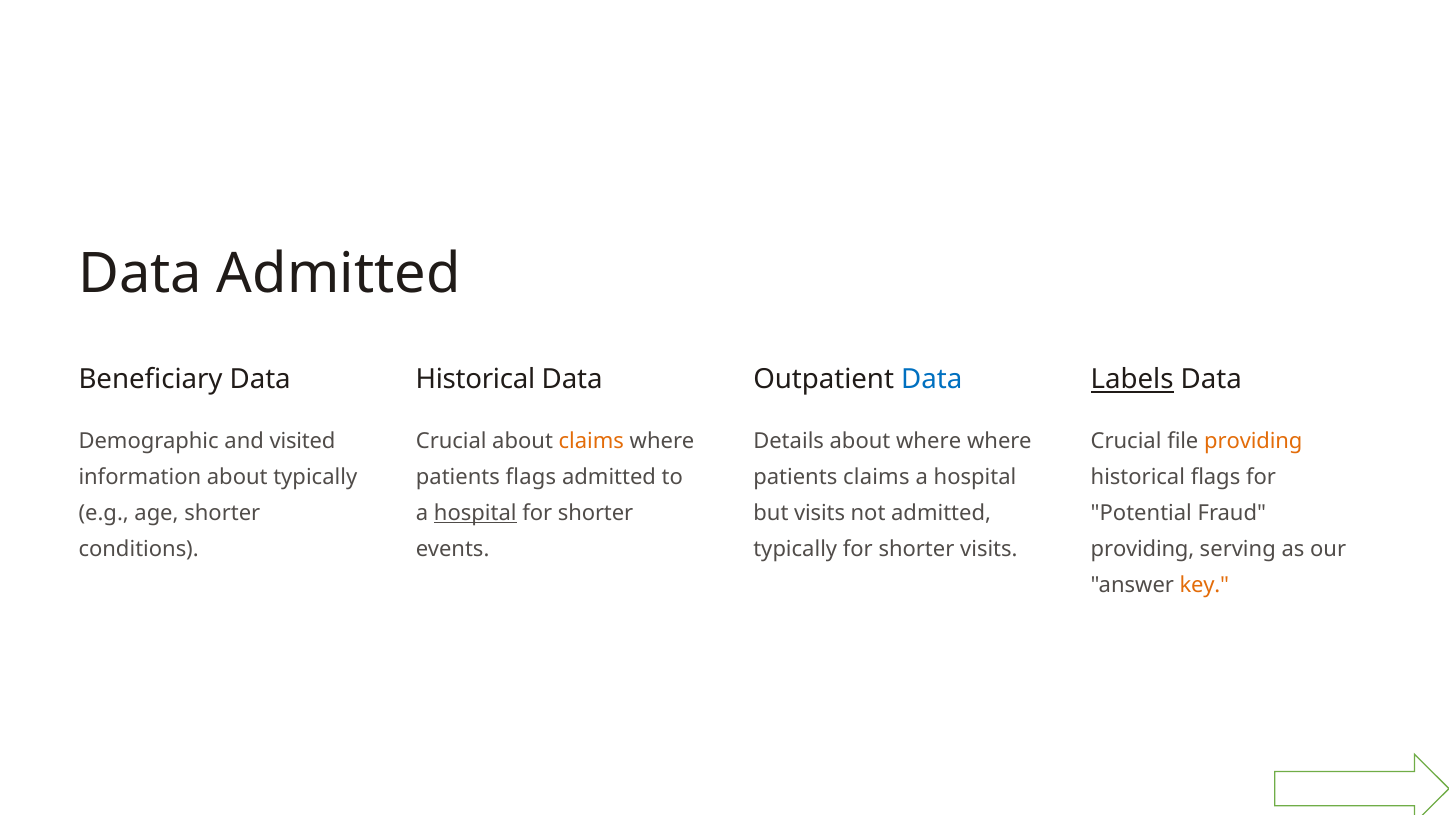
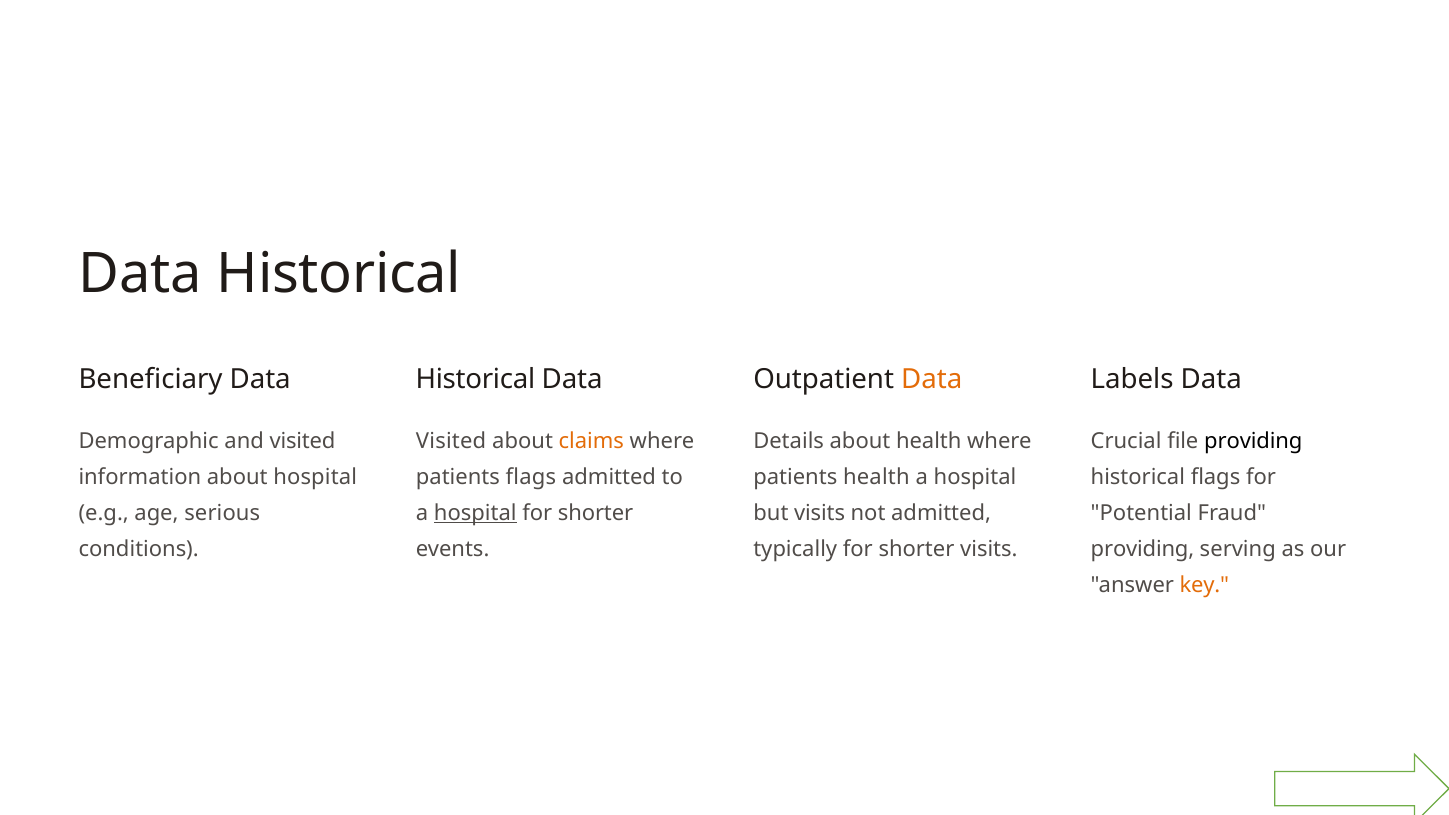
Data Admitted: Admitted -> Historical (339, 274)
Data colour: blue -> orange (932, 380)
Labels underline: present -> none (1132, 380)
Crucial: Crucial -> Visited (451, 442)
about where: where -> health (929, 442)
providing colour: orange -> black (1253, 442)
about typically: typically -> hospital (315, 477)
patients claims: claims -> health (876, 477)
age shorter: shorter -> serious (222, 513)
